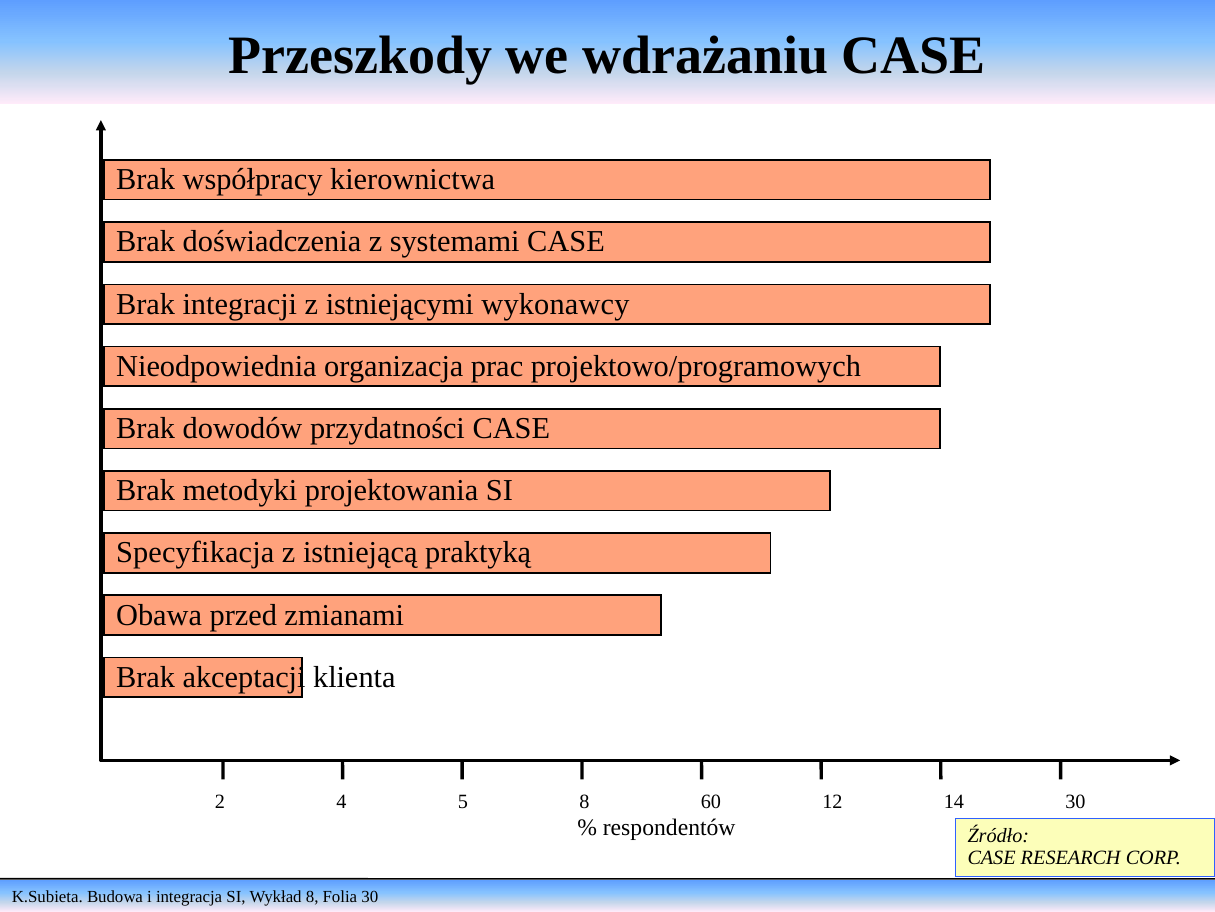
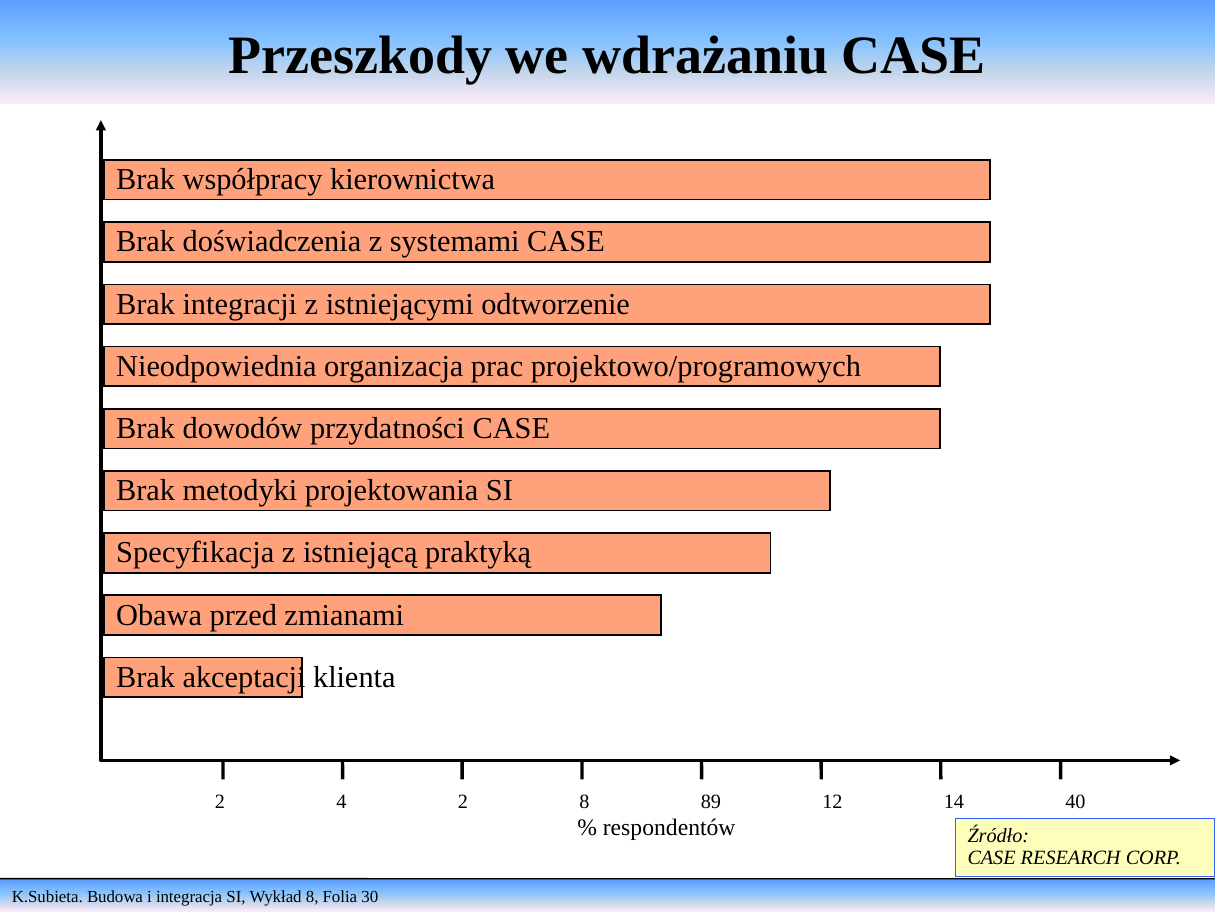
wykonawcy: wykonawcy -> odtworzenie (556, 304)
4 5: 5 -> 2 (463, 801)
60: 60 -> 89 (711, 801)
14 30: 30 -> 40 (1075, 801)
